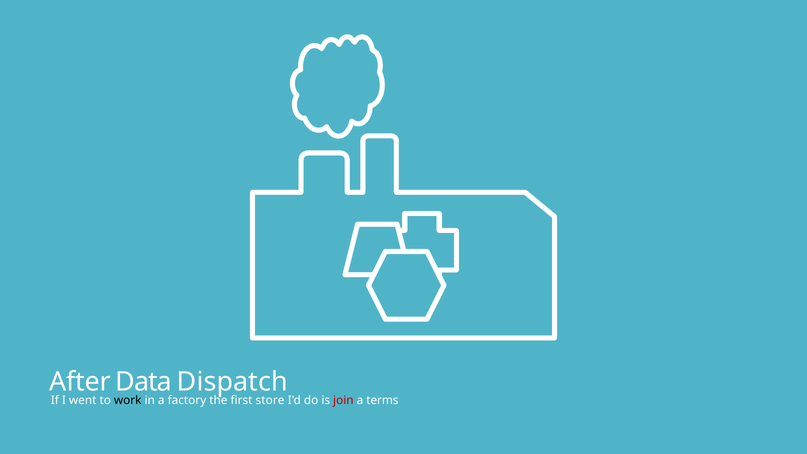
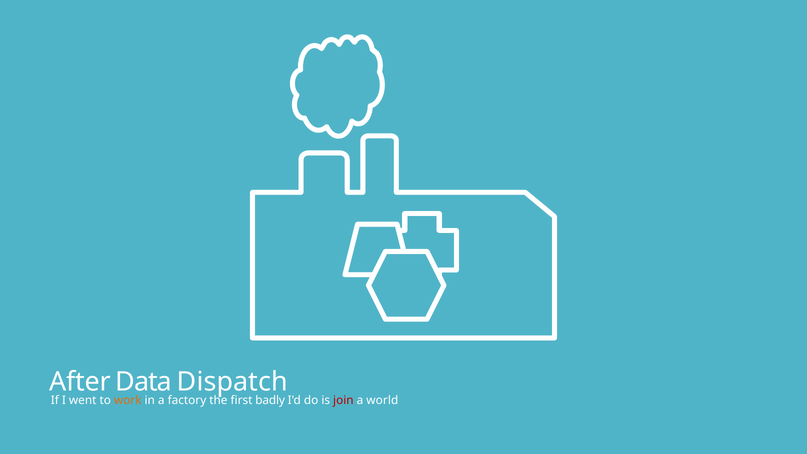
work colour: black -> orange (128, 401)
store: store -> badly (270, 401)
terms: terms -> world (382, 401)
